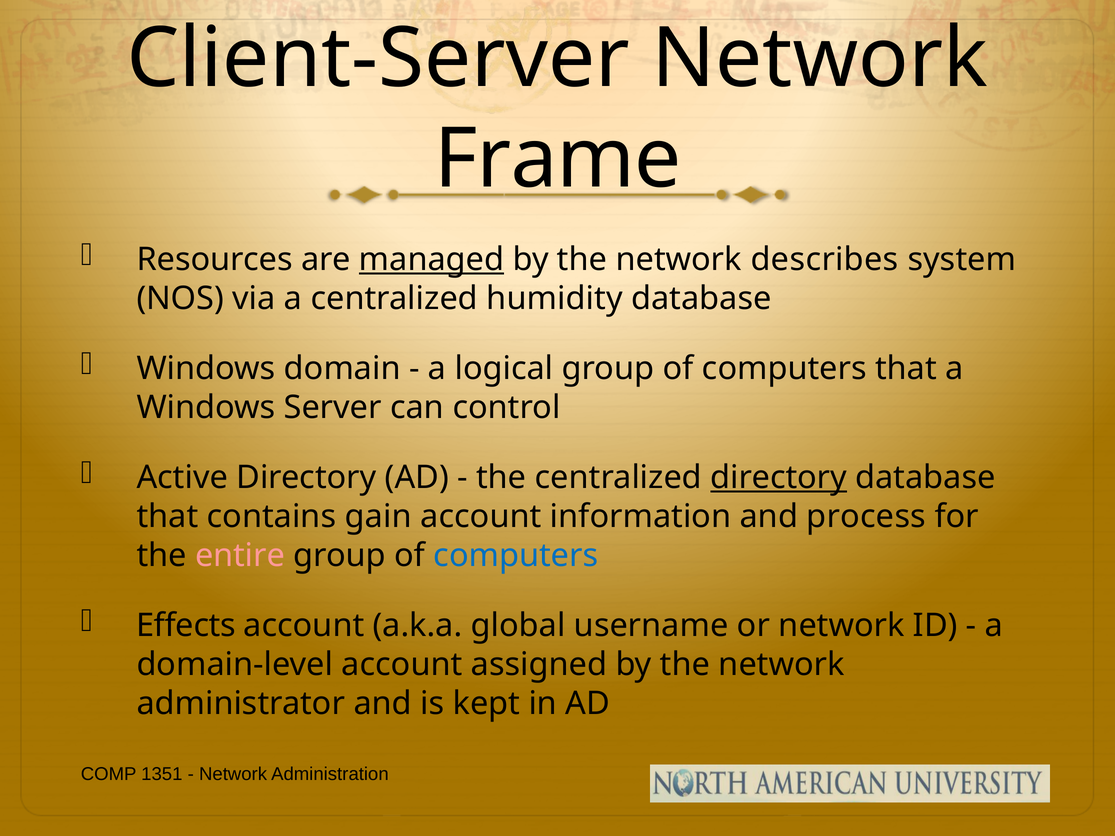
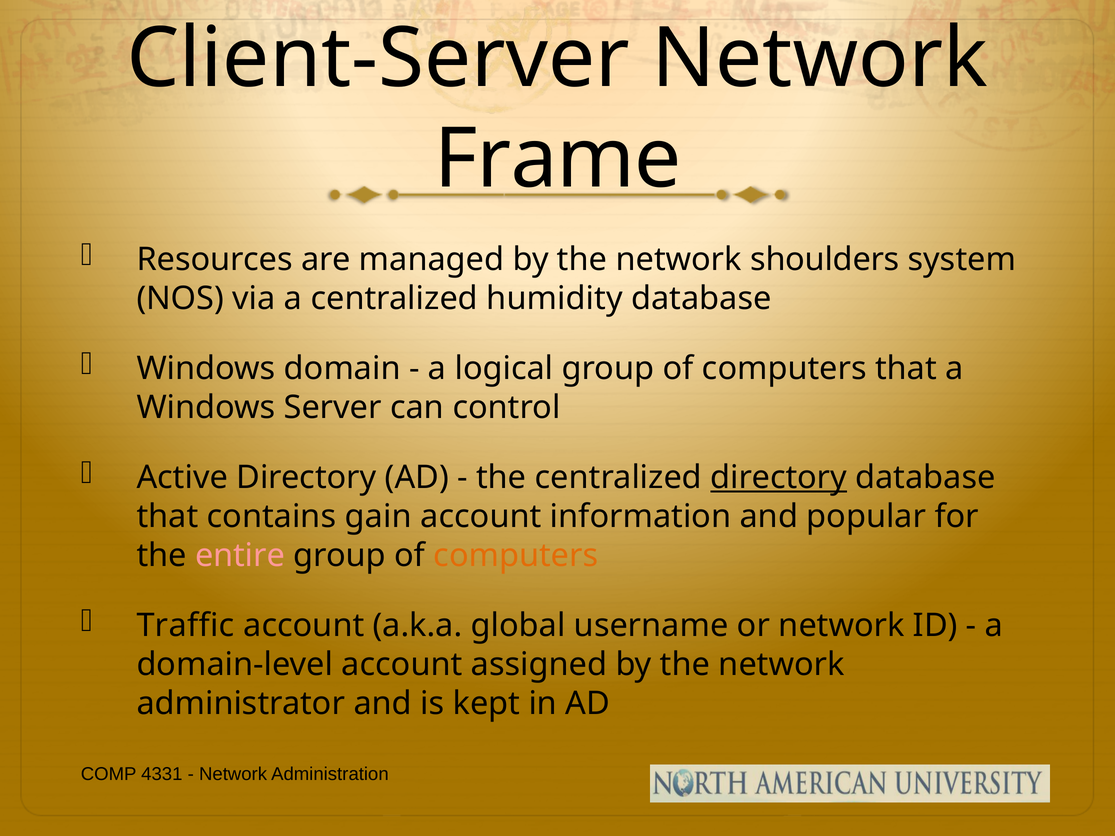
managed underline: present -> none (432, 260)
describes: describes -> shoulders (825, 260)
process: process -> popular (866, 517)
computers colour: blue -> orange (516, 556)
Effects: Effects -> Traffic (186, 626)
1351: 1351 -> 4331 (162, 775)
